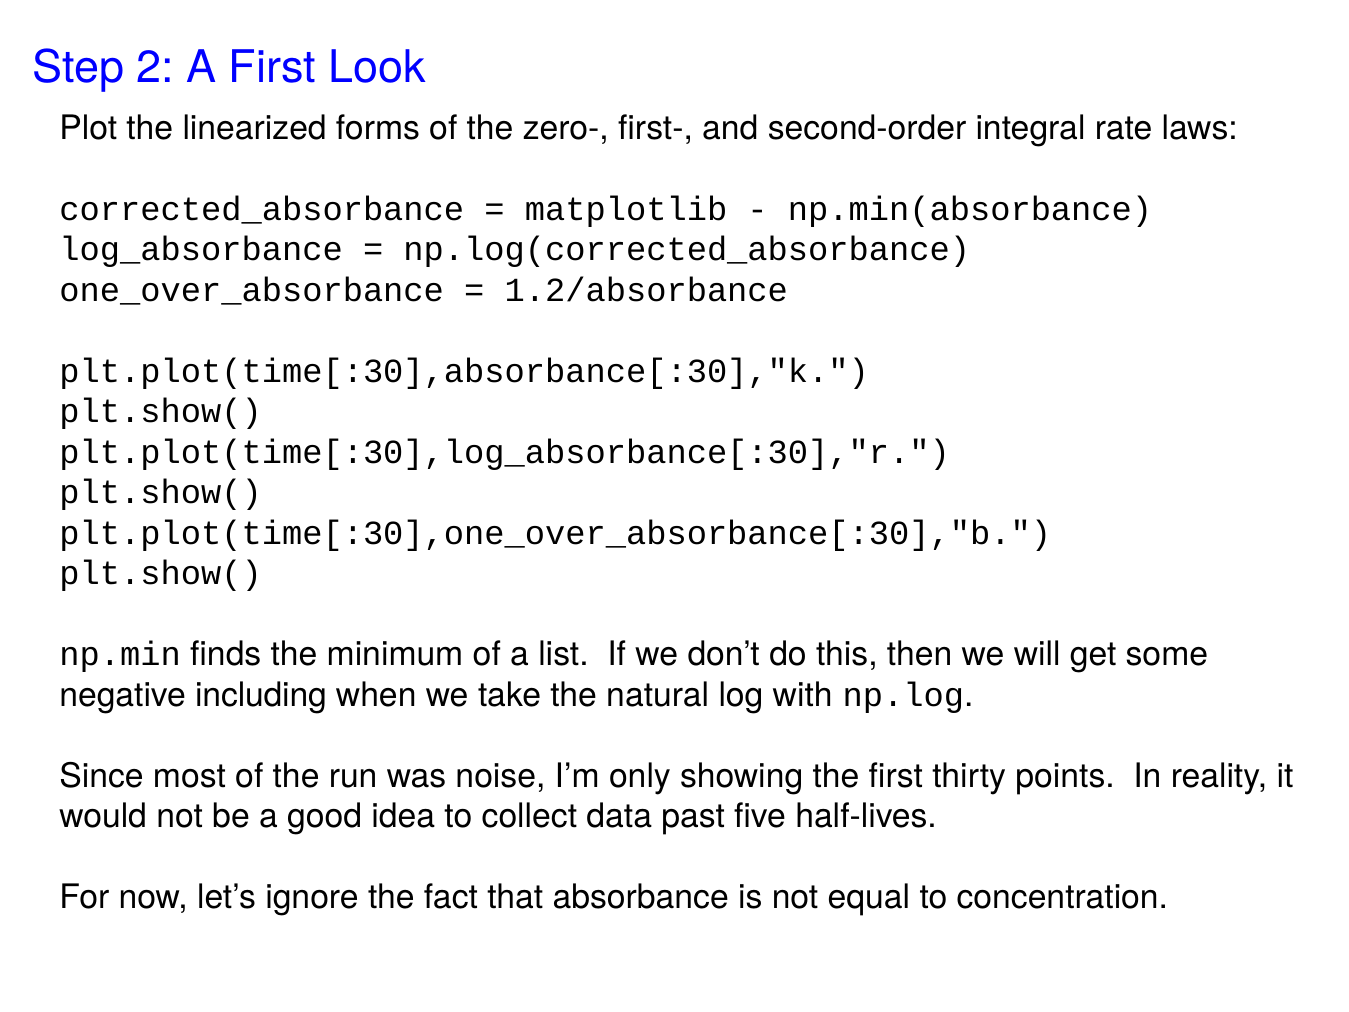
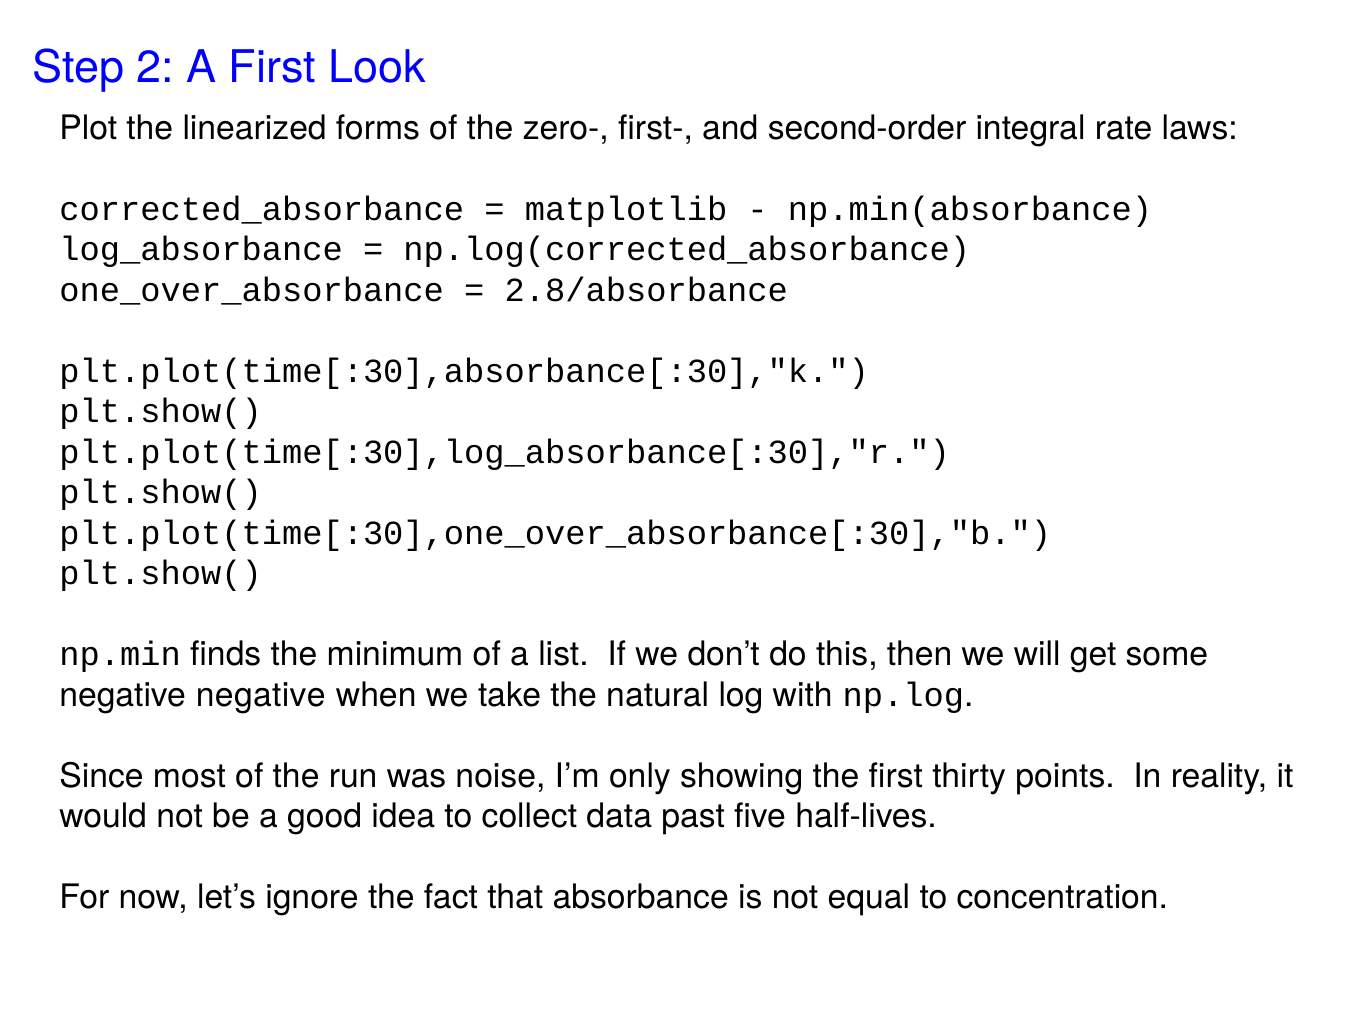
1.2/absorbance: 1.2/absorbance -> 2.8/absorbance (646, 290)
negative including: including -> negative (261, 695)
